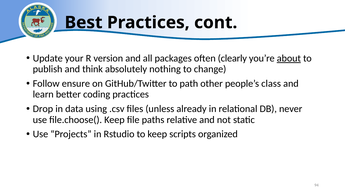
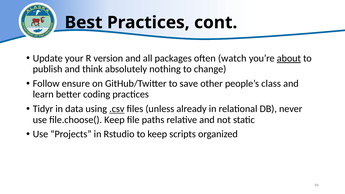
clearly: clearly -> watch (232, 58)
path: path -> save (189, 84)
Drop: Drop -> Tidyr (43, 109)
.csv underline: none -> present (117, 109)
